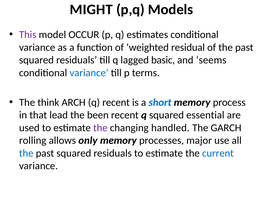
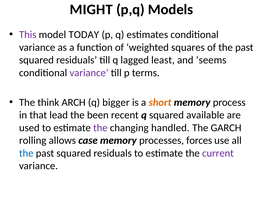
OCCUR: OCCUR -> TODAY (84, 35)
residual: residual -> squares (188, 47)
basic: basic -> least (163, 60)
variance colour: blue -> purple (89, 73)
q recent: recent -> bigger (116, 103)
short colour: blue -> orange (160, 103)
essential: essential -> available (205, 115)
only: only -> case (88, 141)
major: major -> forces (199, 141)
current colour: blue -> purple (218, 153)
